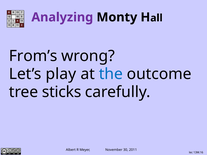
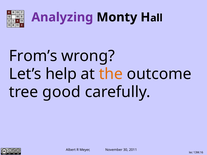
play: play -> help (61, 74)
the colour: blue -> orange (111, 74)
sticks: sticks -> good (61, 92)
